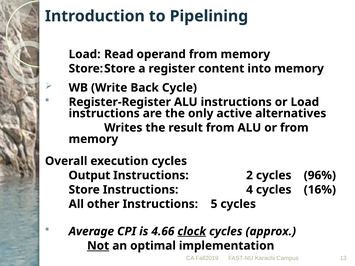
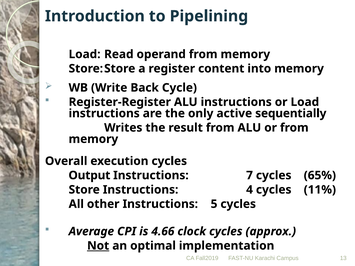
alternatives: alternatives -> sequentially (291, 113)
2: 2 -> 7 (250, 176)
96%: 96% -> 65% (320, 176)
16%: 16% -> 11% (320, 190)
clock underline: present -> none (192, 232)
